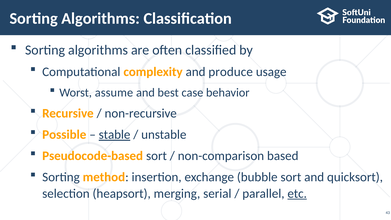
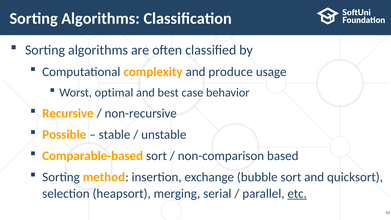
assume: assume -> optimal (114, 93)
stable underline: present -> none (115, 135)
Pseudocode-based: Pseudocode-based -> Comparable-based (93, 156)
